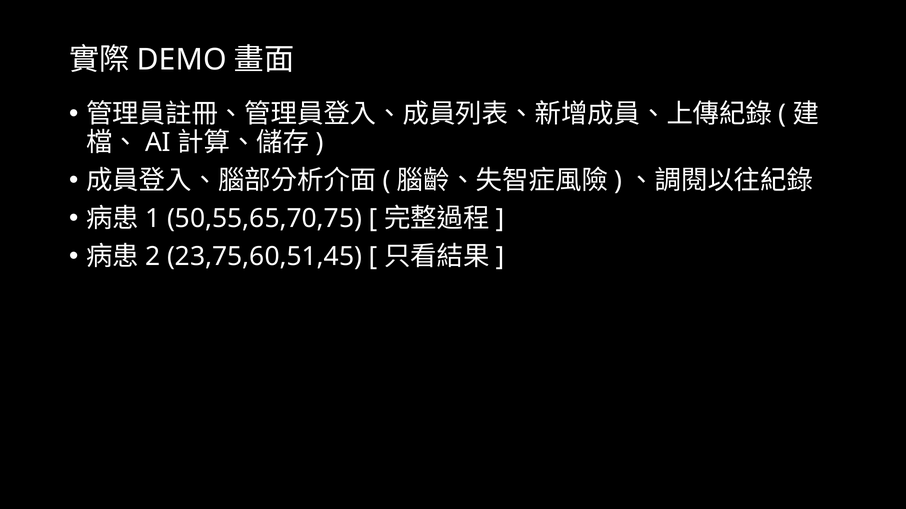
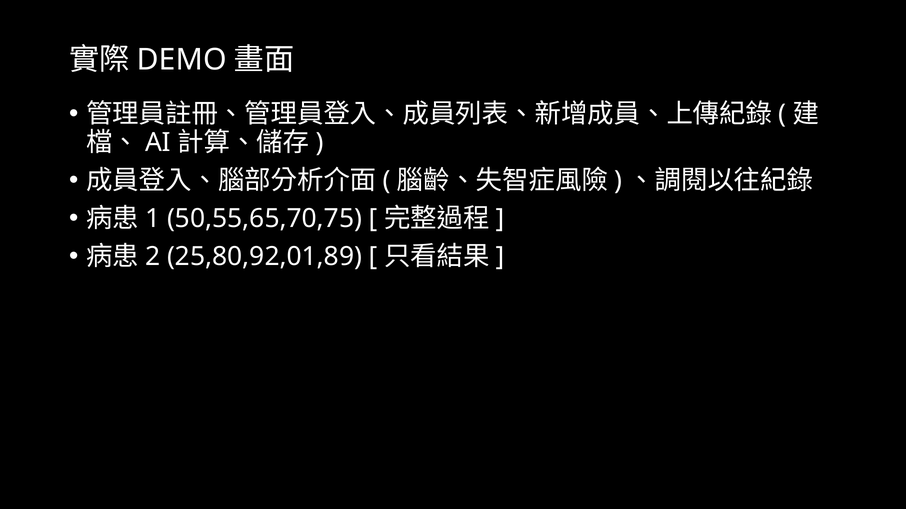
23,75,60,51,45: 23,75,60,51,45 -> 25,80,92,01,89 (265, 257)
